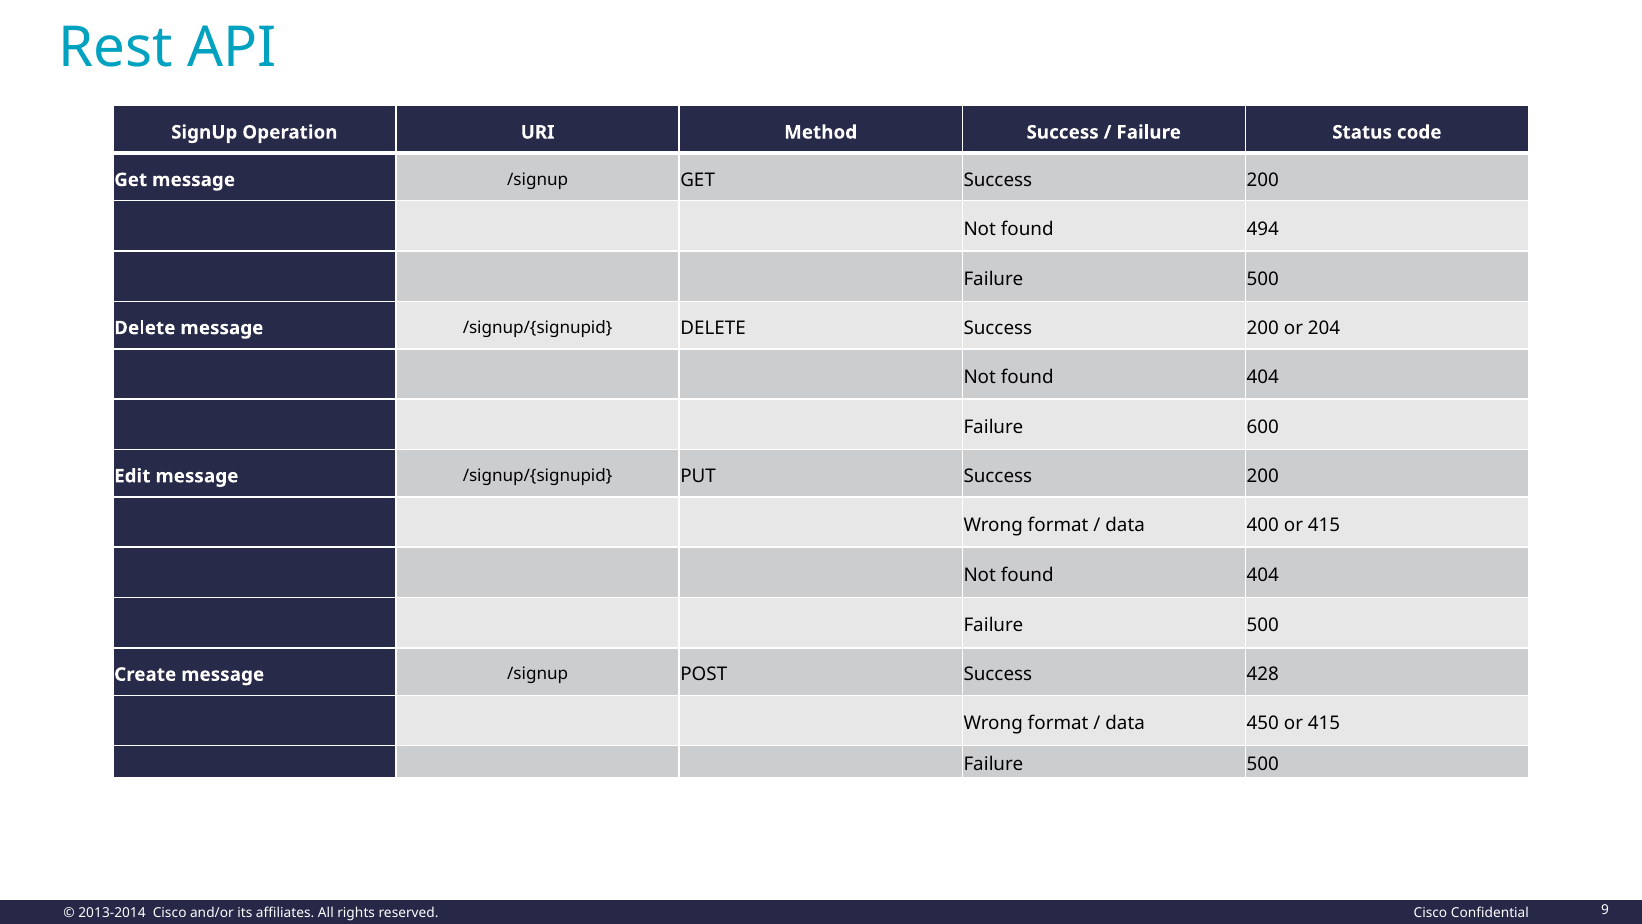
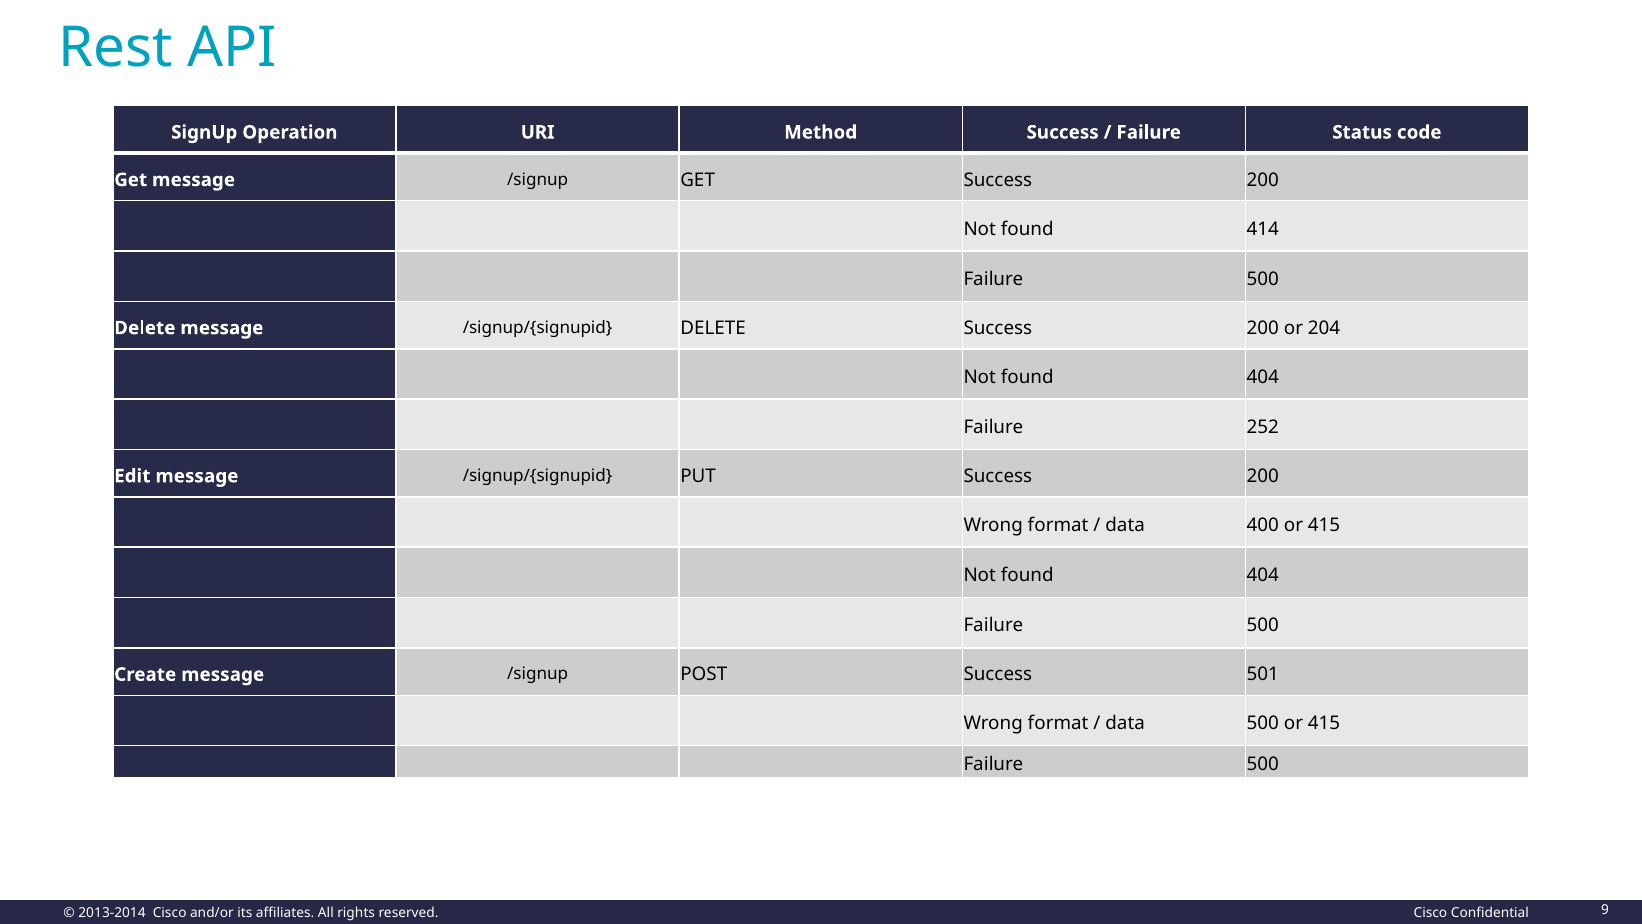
494: 494 -> 414 (1263, 229)
600: 600 -> 252 (1263, 427)
428: 428 -> 501 (1263, 674)
data 450: 450 -> 500 (1263, 723)
